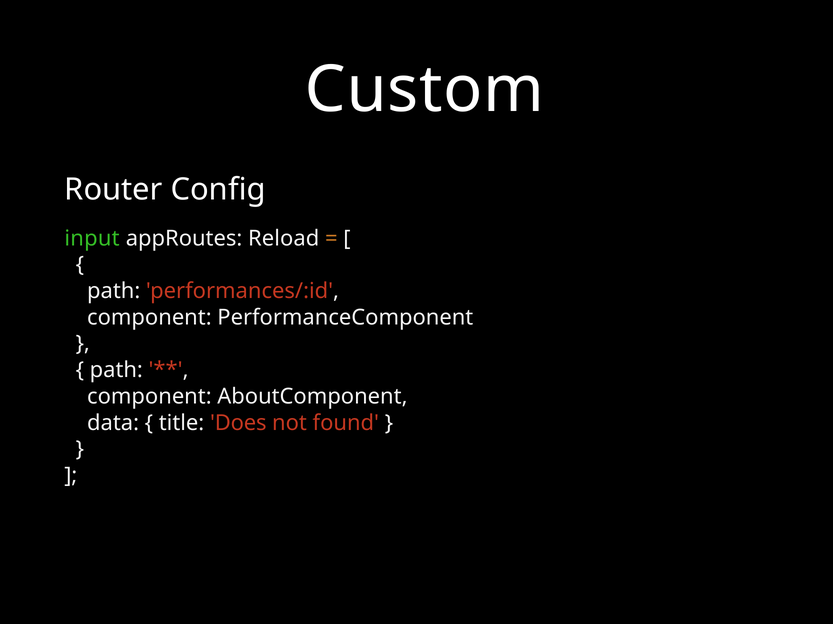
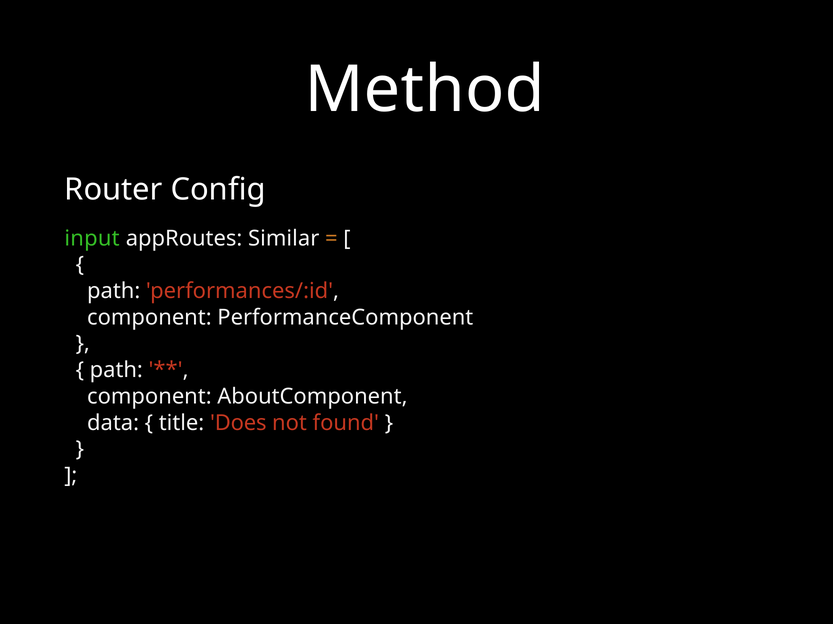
Custom: Custom -> Method (425, 90)
Reload: Reload -> Similar (284, 239)
